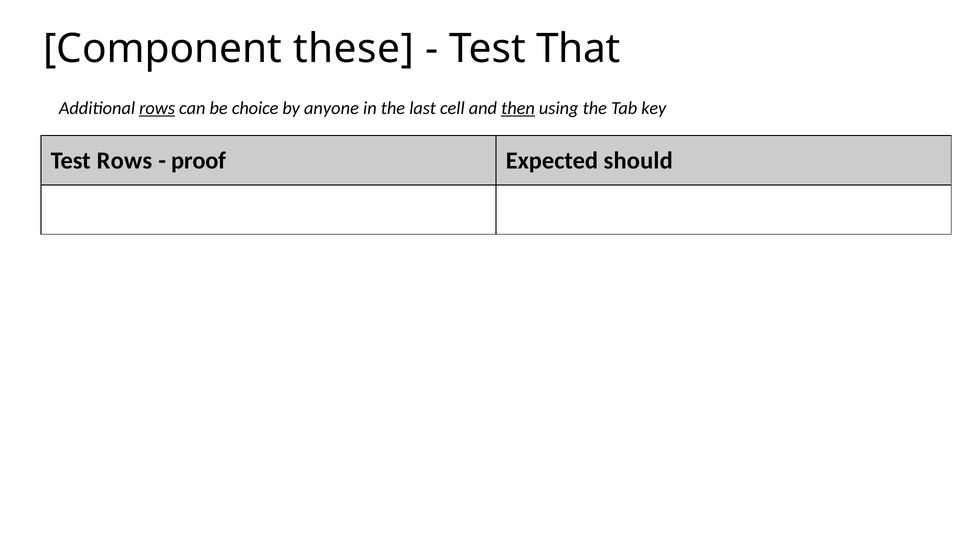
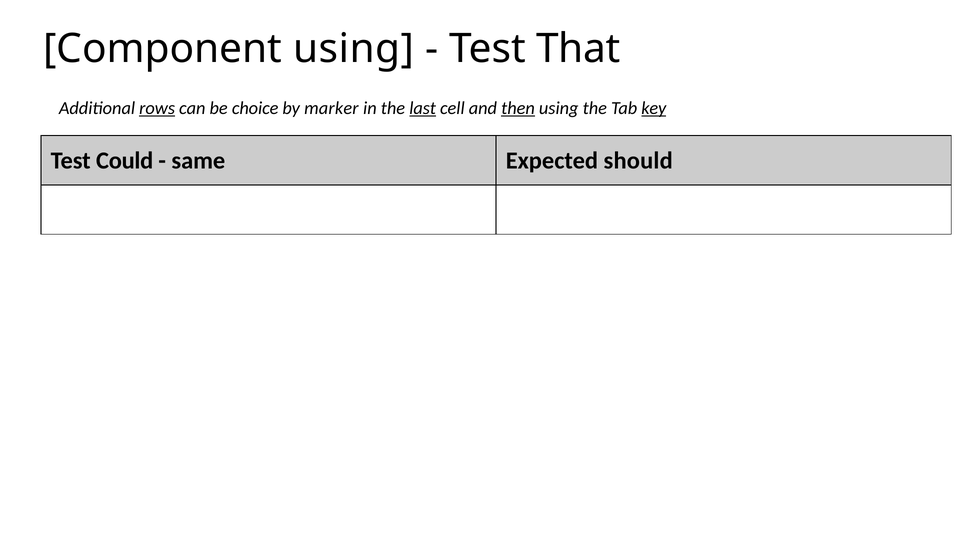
Component these: these -> using (354, 49)
anyone: anyone -> marker (331, 108)
last underline: none -> present (423, 108)
key underline: none -> present (654, 108)
Test Rows: Rows -> Could (125, 160)
proof: proof -> same (198, 160)
